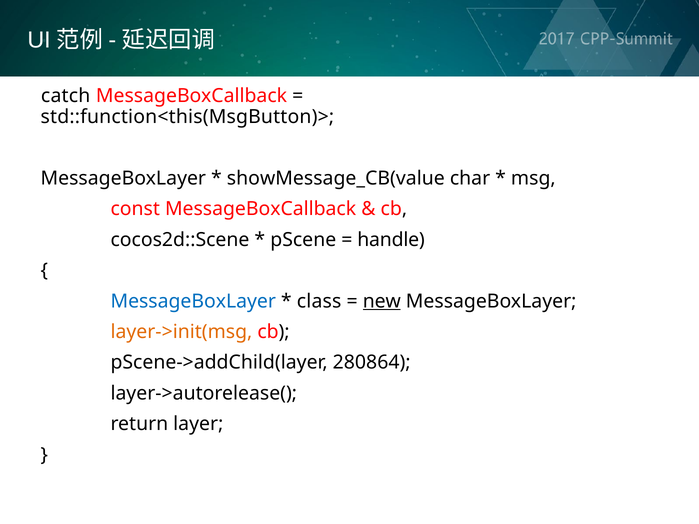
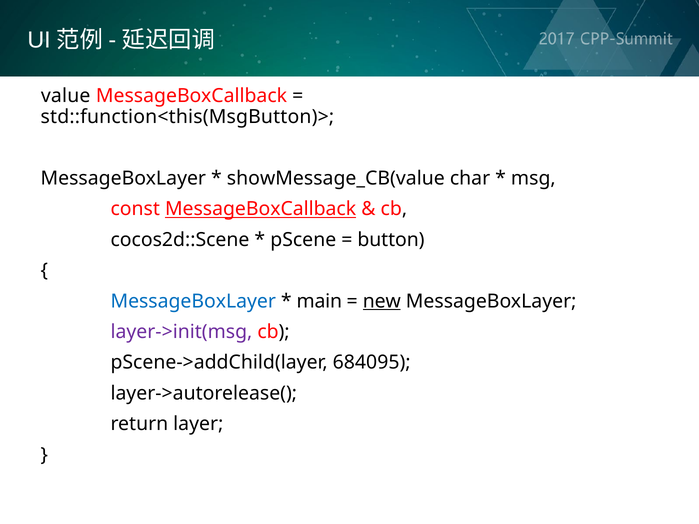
catch: catch -> value (66, 96)
MessageBoxCallback underline: none -> present (261, 209)
handle: handle -> button (391, 240)
class: class -> main (319, 301)
layer->init(msg colour: orange -> purple (181, 332)
280864: 280864 -> 684095 (372, 363)
